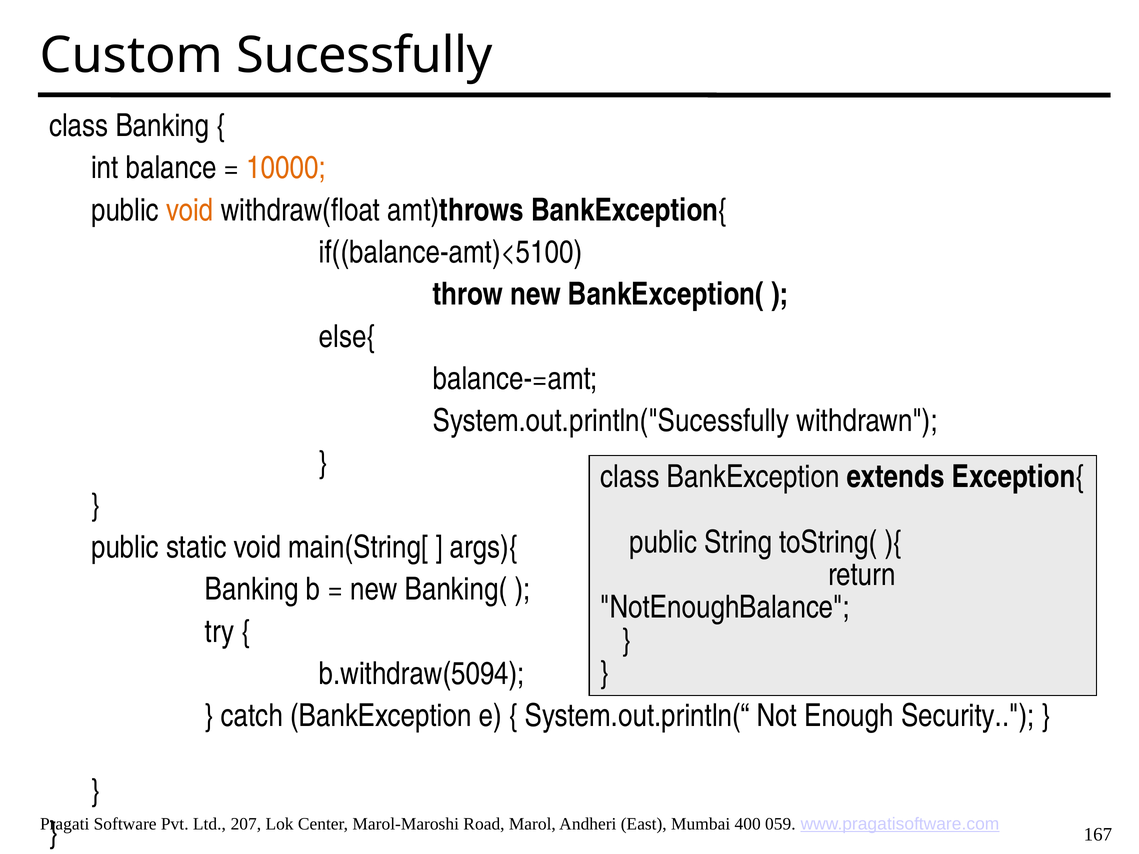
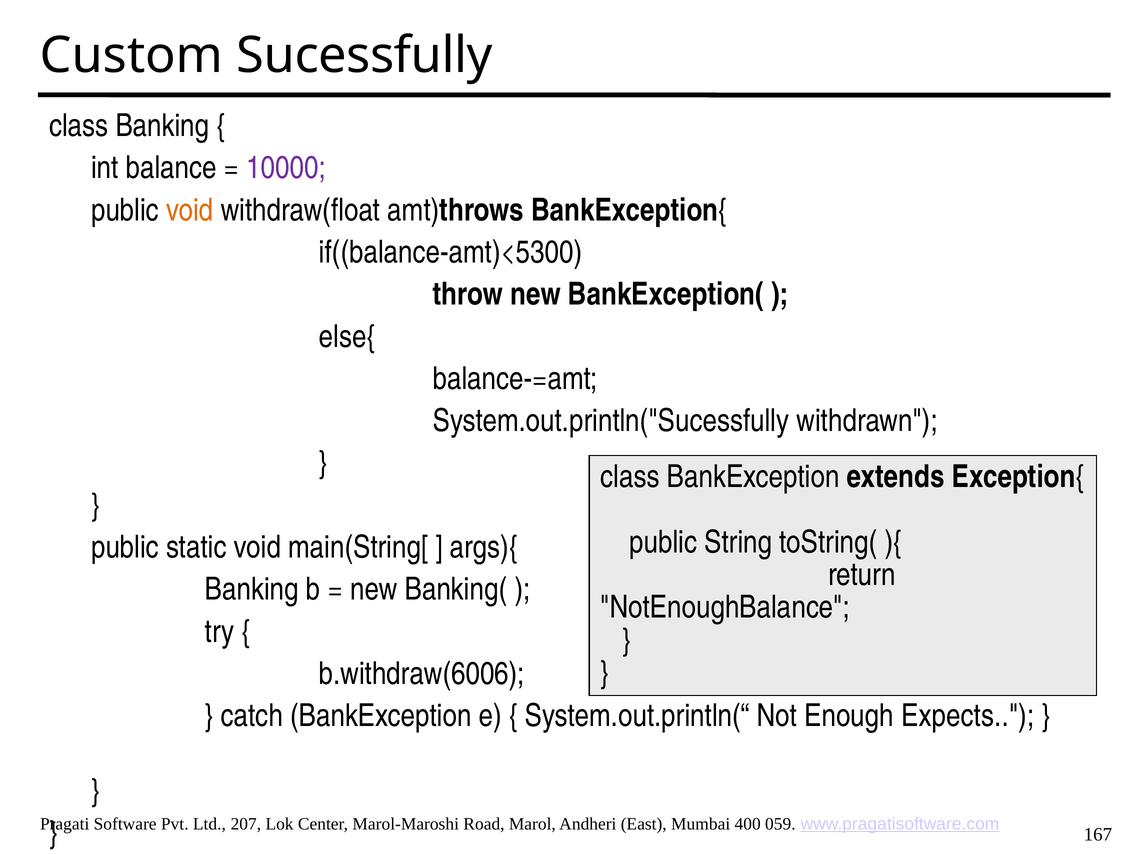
10000 colour: orange -> purple (286, 168)
if((balance-amt)<5100: if((balance-amt)<5100 -> if((balance-amt)<5300 (451, 252)
b.withdraw(5094: b.withdraw(5094 -> b.withdraw(6006 (422, 674)
Security: Security -> Expects (968, 716)
